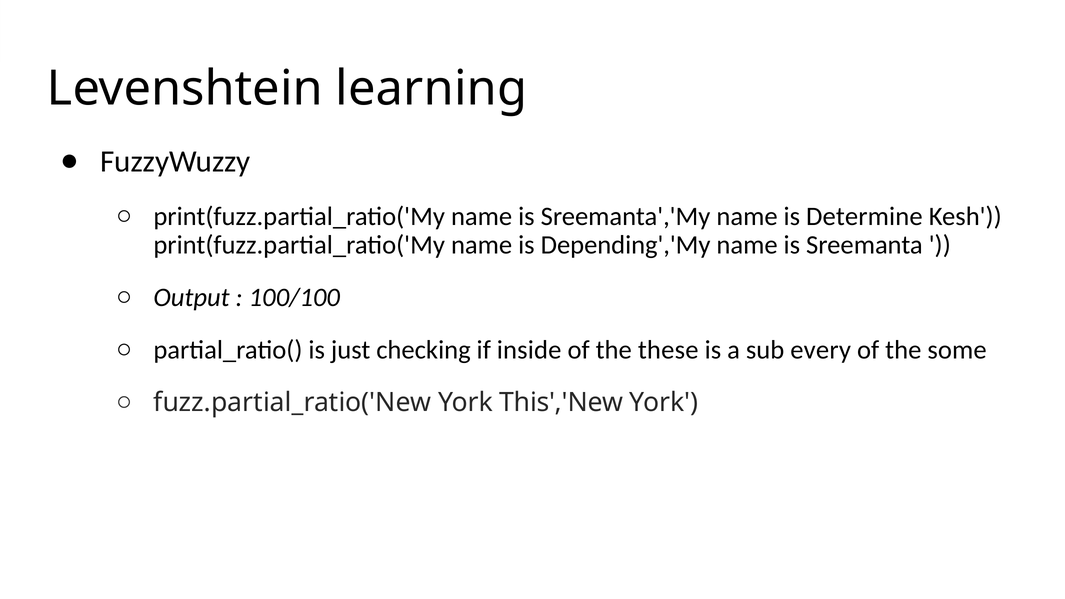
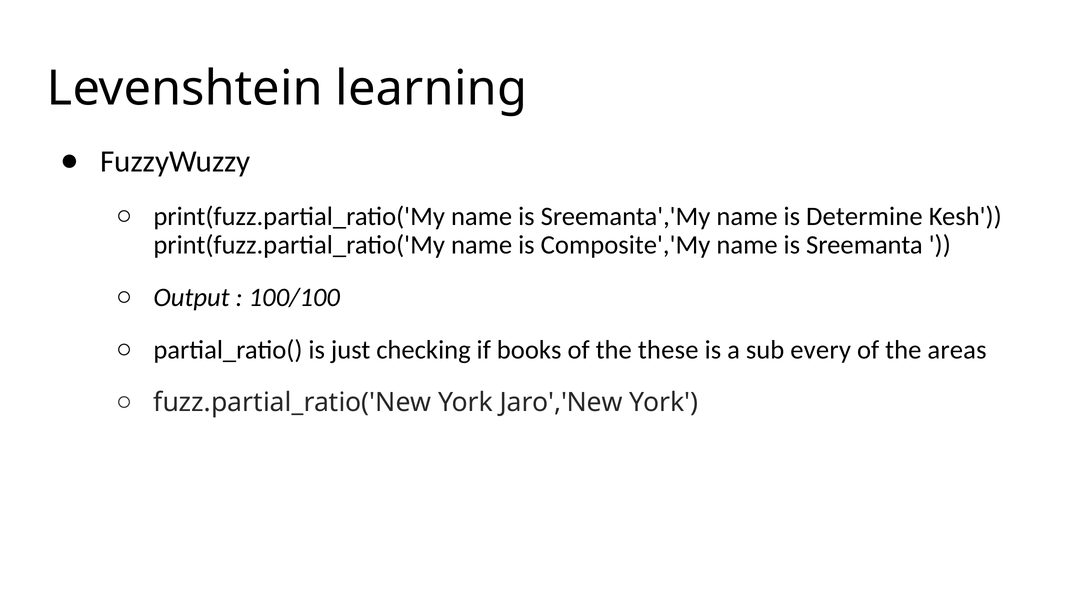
Depending','My: Depending','My -> Composite','My (626, 245)
inside: inside -> books (529, 350)
some: some -> areas (957, 350)
This','New: This','New -> Jaro','New (561, 402)
